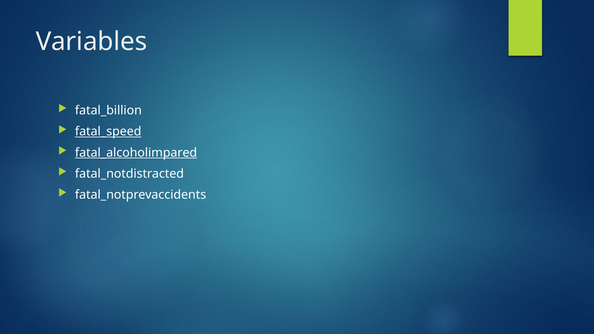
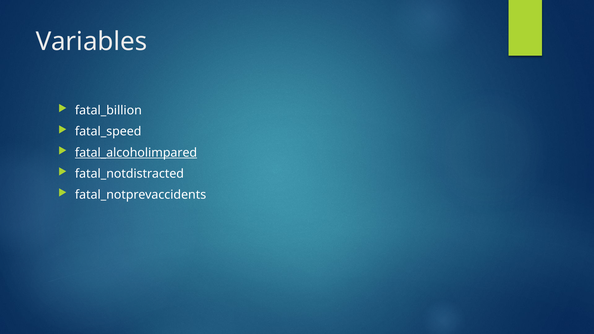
fatal_speed underline: present -> none (108, 132)
